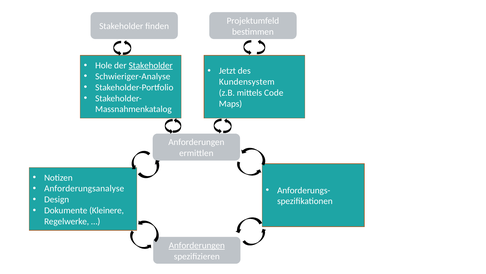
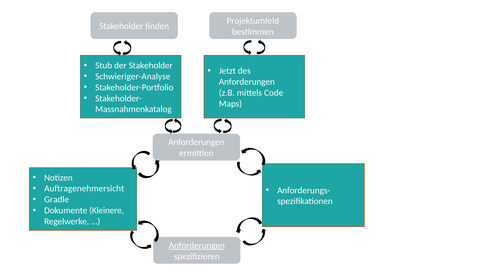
Hole: Hole -> Stub (104, 65)
Stakeholder underline: present -> none (151, 65)
Kundensystem: Kundensystem -> Anforderungen (247, 82)
Anforderungsanalyse: Anforderungsanalyse -> Auftragenehmersicht (84, 188)
Design: Design -> Gradle (57, 199)
